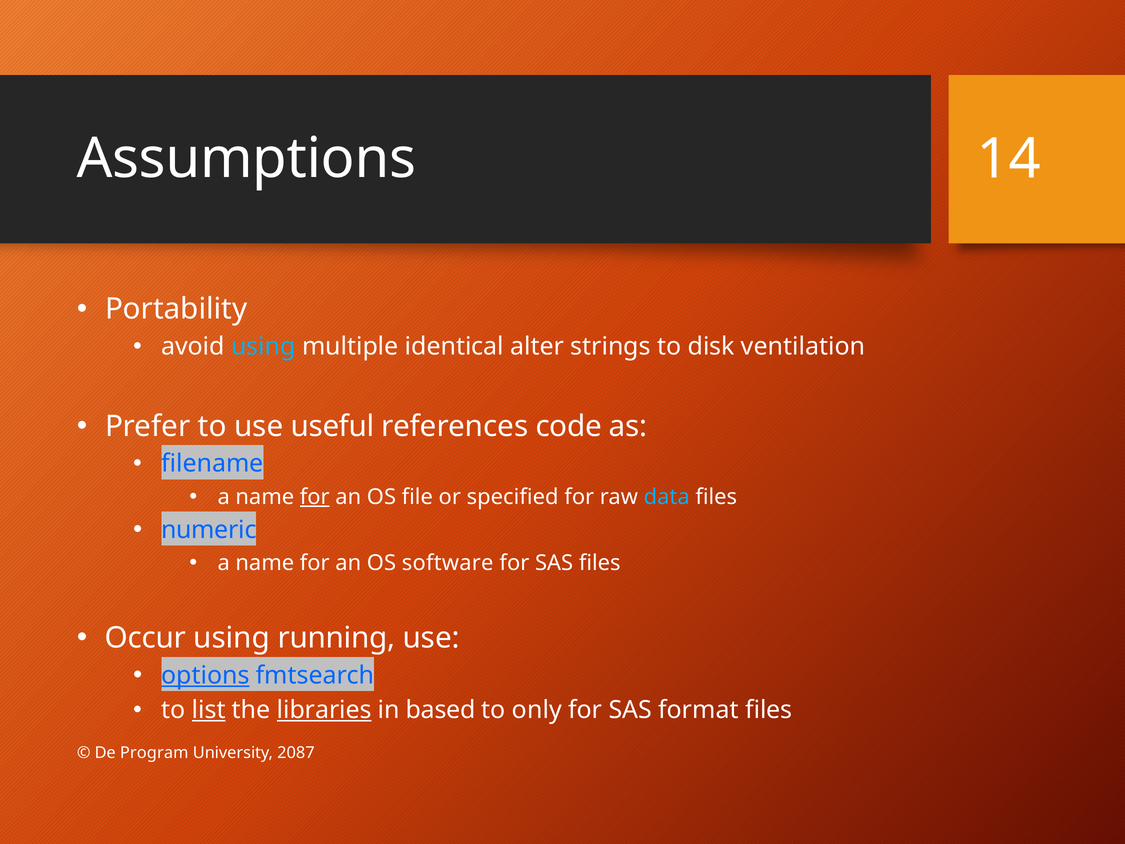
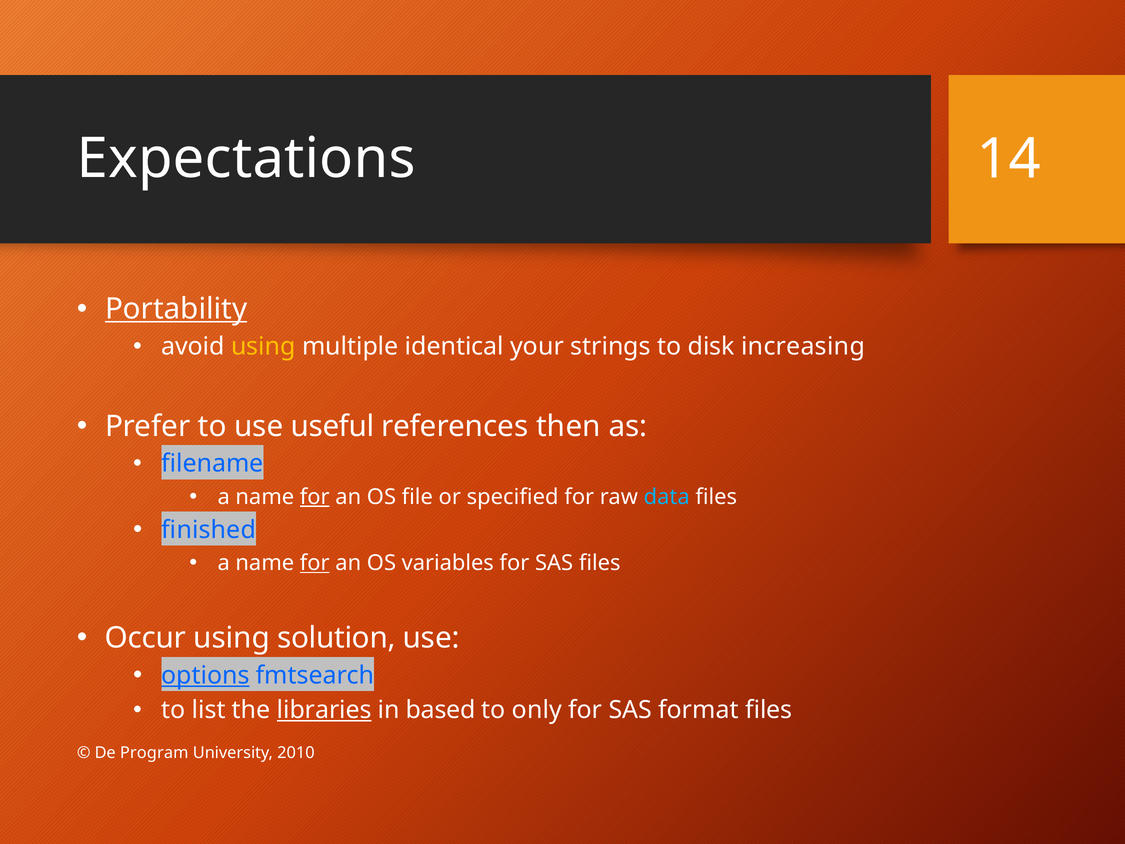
Assumptions: Assumptions -> Expectations (246, 159)
Portability underline: none -> present (176, 309)
using colour: light blue -> yellow (263, 346)
alter: alter -> your (537, 346)
ventilation: ventilation -> increasing (803, 346)
code: code -> then (568, 426)
numeric: numeric -> finished (209, 530)
for underline: none -> present (315, 563)
software: software -> variables (448, 563)
running: running -> solution (336, 638)
list underline: present -> none (209, 710)
2087: 2087 -> 2010 (296, 753)
